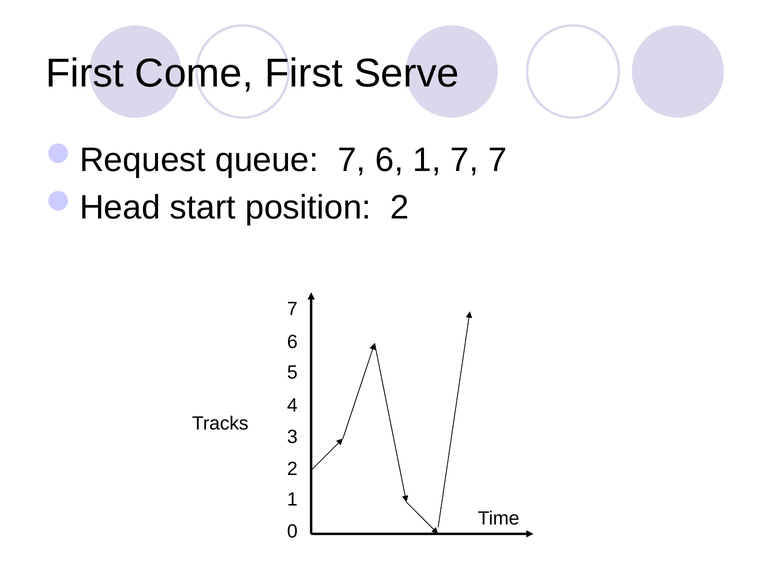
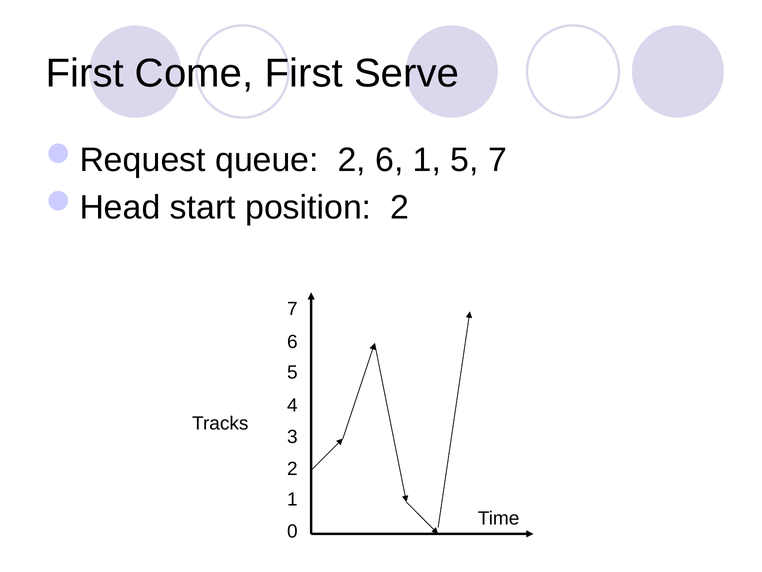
queue 7: 7 -> 2 (352, 160)
1 7: 7 -> 5 (465, 160)
